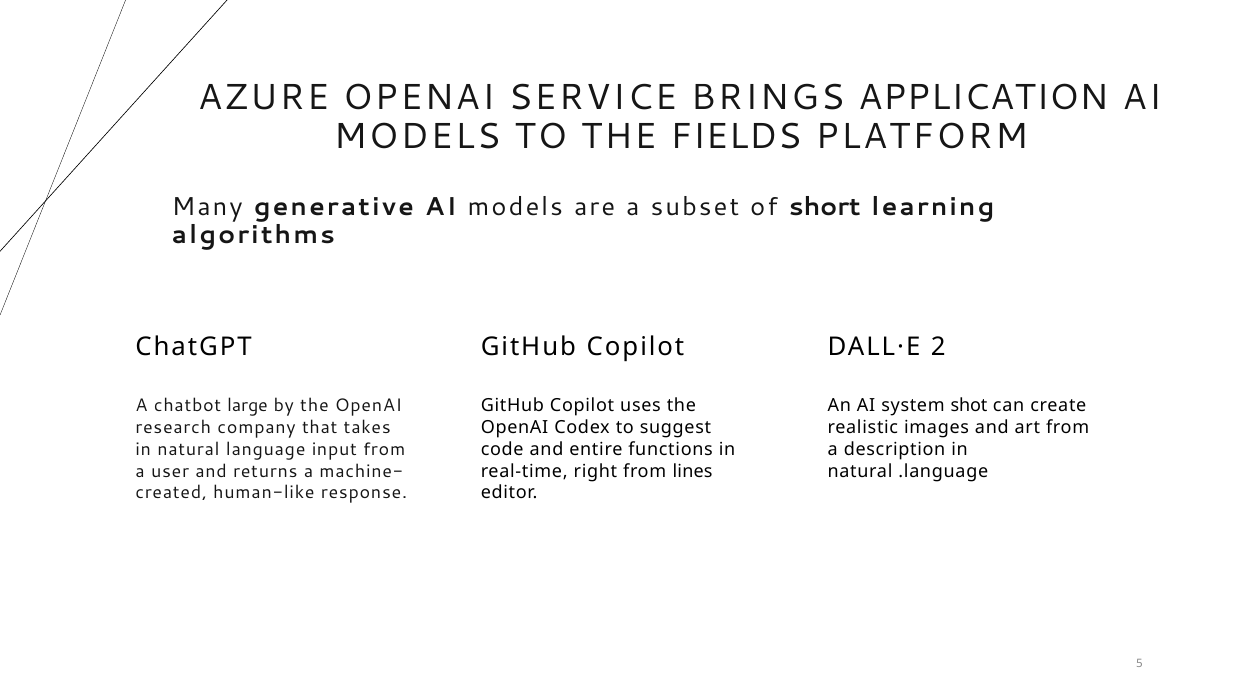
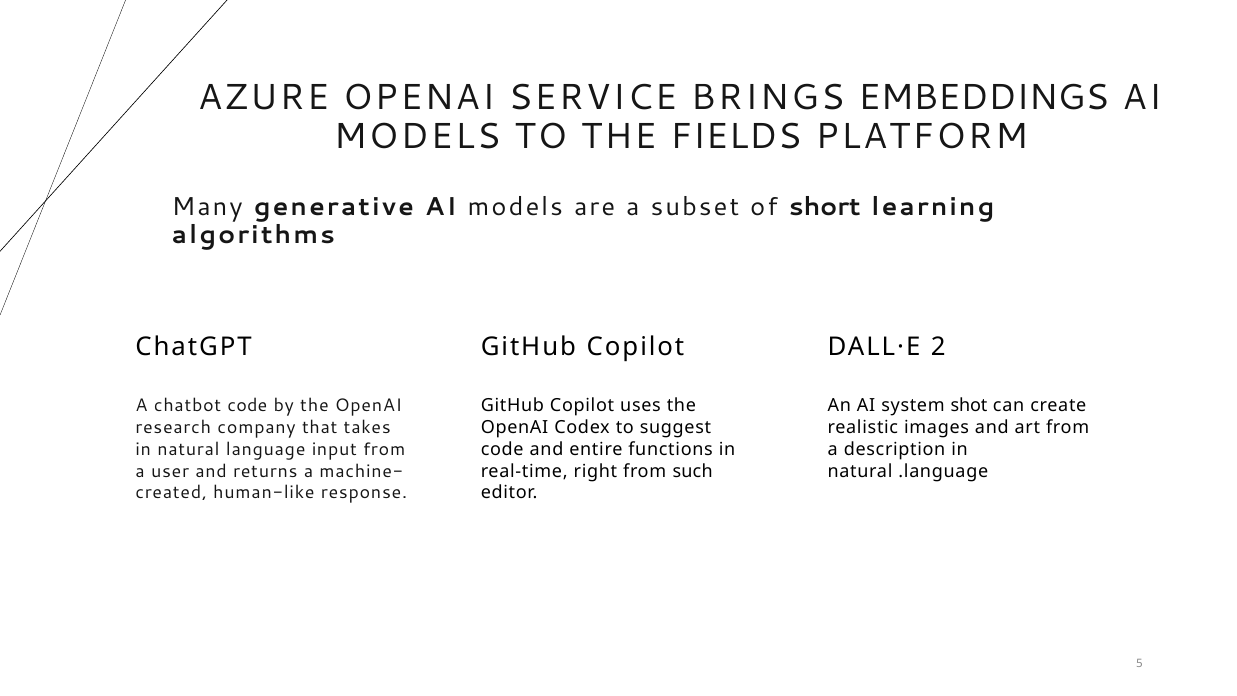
APPLICATION: APPLICATION -> EMBEDDINGS (984, 98)
chatbot large: large -> code (247, 406)
lines: lines -> such (693, 471)
